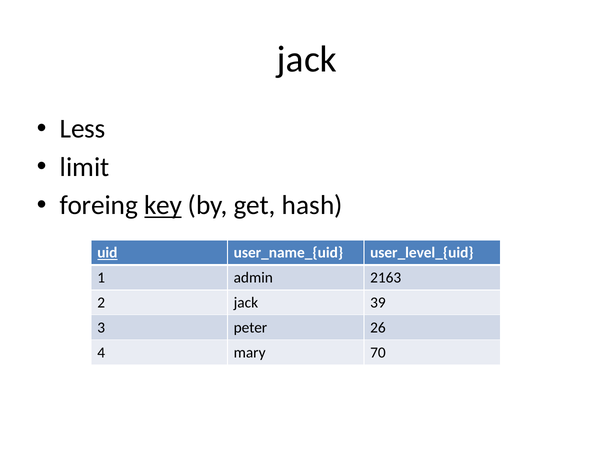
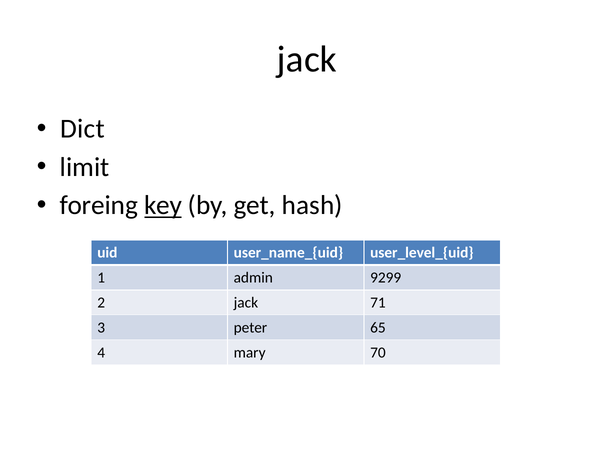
Less: Less -> Dict (82, 129)
uid underline: present -> none (107, 252)
2163: 2163 -> 9299 (386, 277)
39: 39 -> 71 (378, 302)
26: 26 -> 65 (378, 327)
